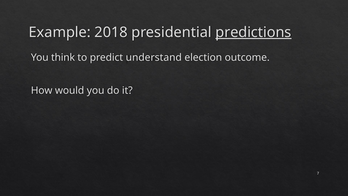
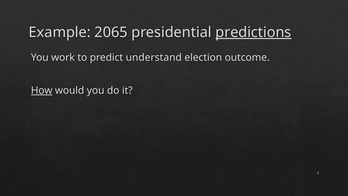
2018: 2018 -> 2065 (111, 32)
think: think -> work (63, 58)
How underline: none -> present (42, 90)
